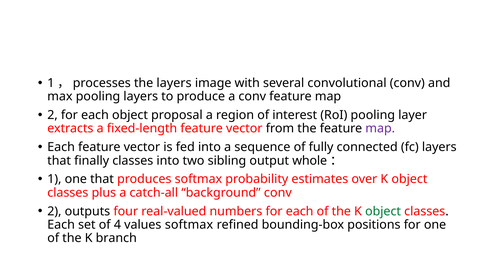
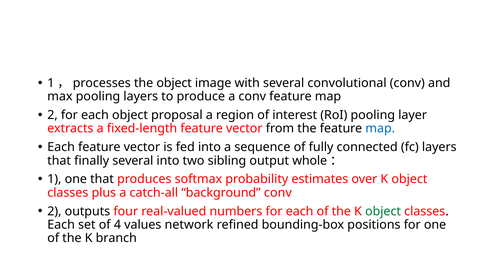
the layers: layers -> object (174, 83)
map colour: purple -> blue (380, 129)
ﬁnally classes: classes -> several (133, 161)
values softmax: softmax -> network (189, 225)
